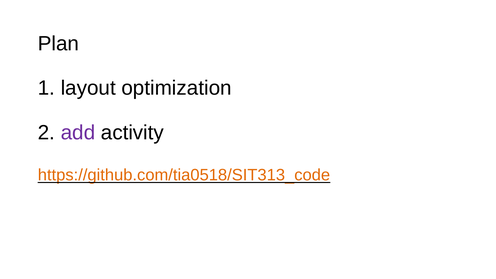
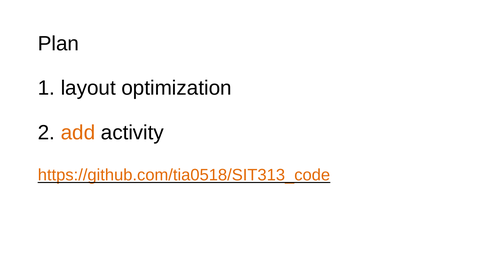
add colour: purple -> orange (78, 133)
